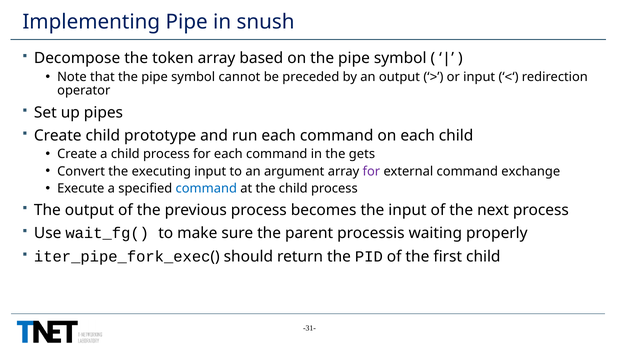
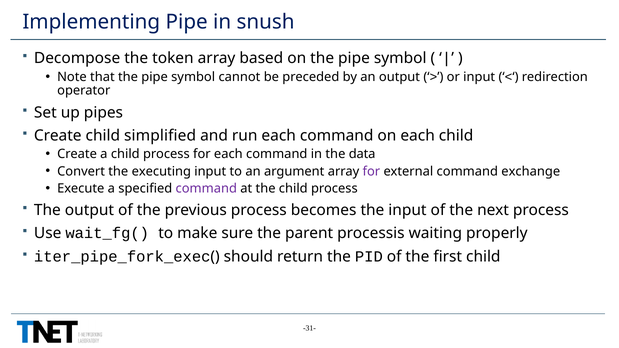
prototype: prototype -> simplified (160, 136)
gets: gets -> data (362, 154)
command colour: blue -> purple (206, 188)
